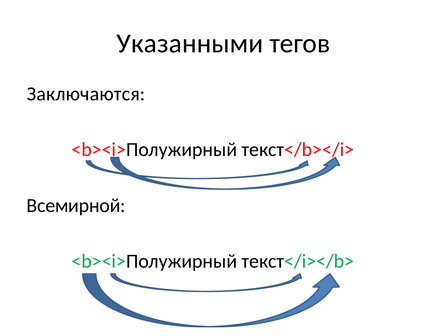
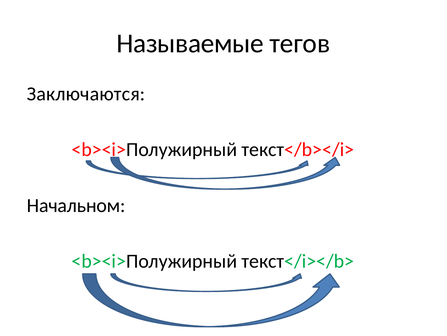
Указанными: Указанными -> Называемые (190, 43)
Всемирной: Всемирной -> Начальном (76, 205)
